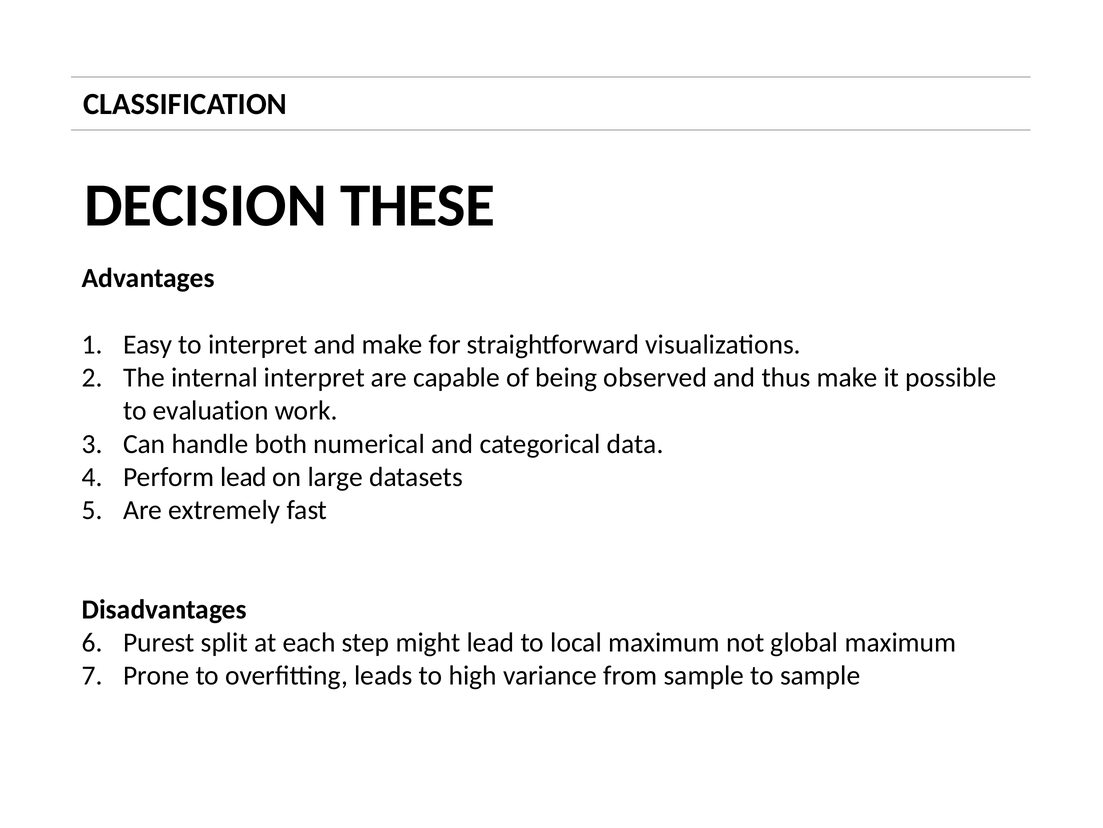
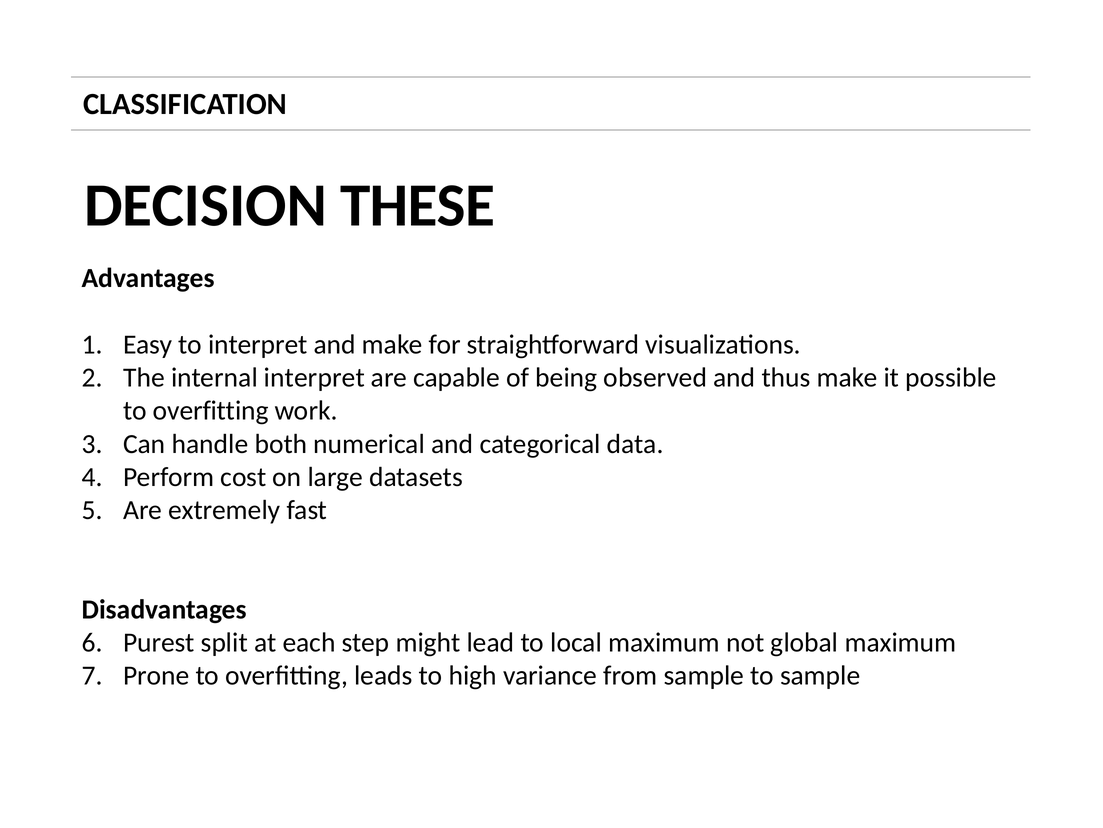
evaluation: evaluation -> overfitting (211, 410)
Perform lead: lead -> cost (243, 477)
